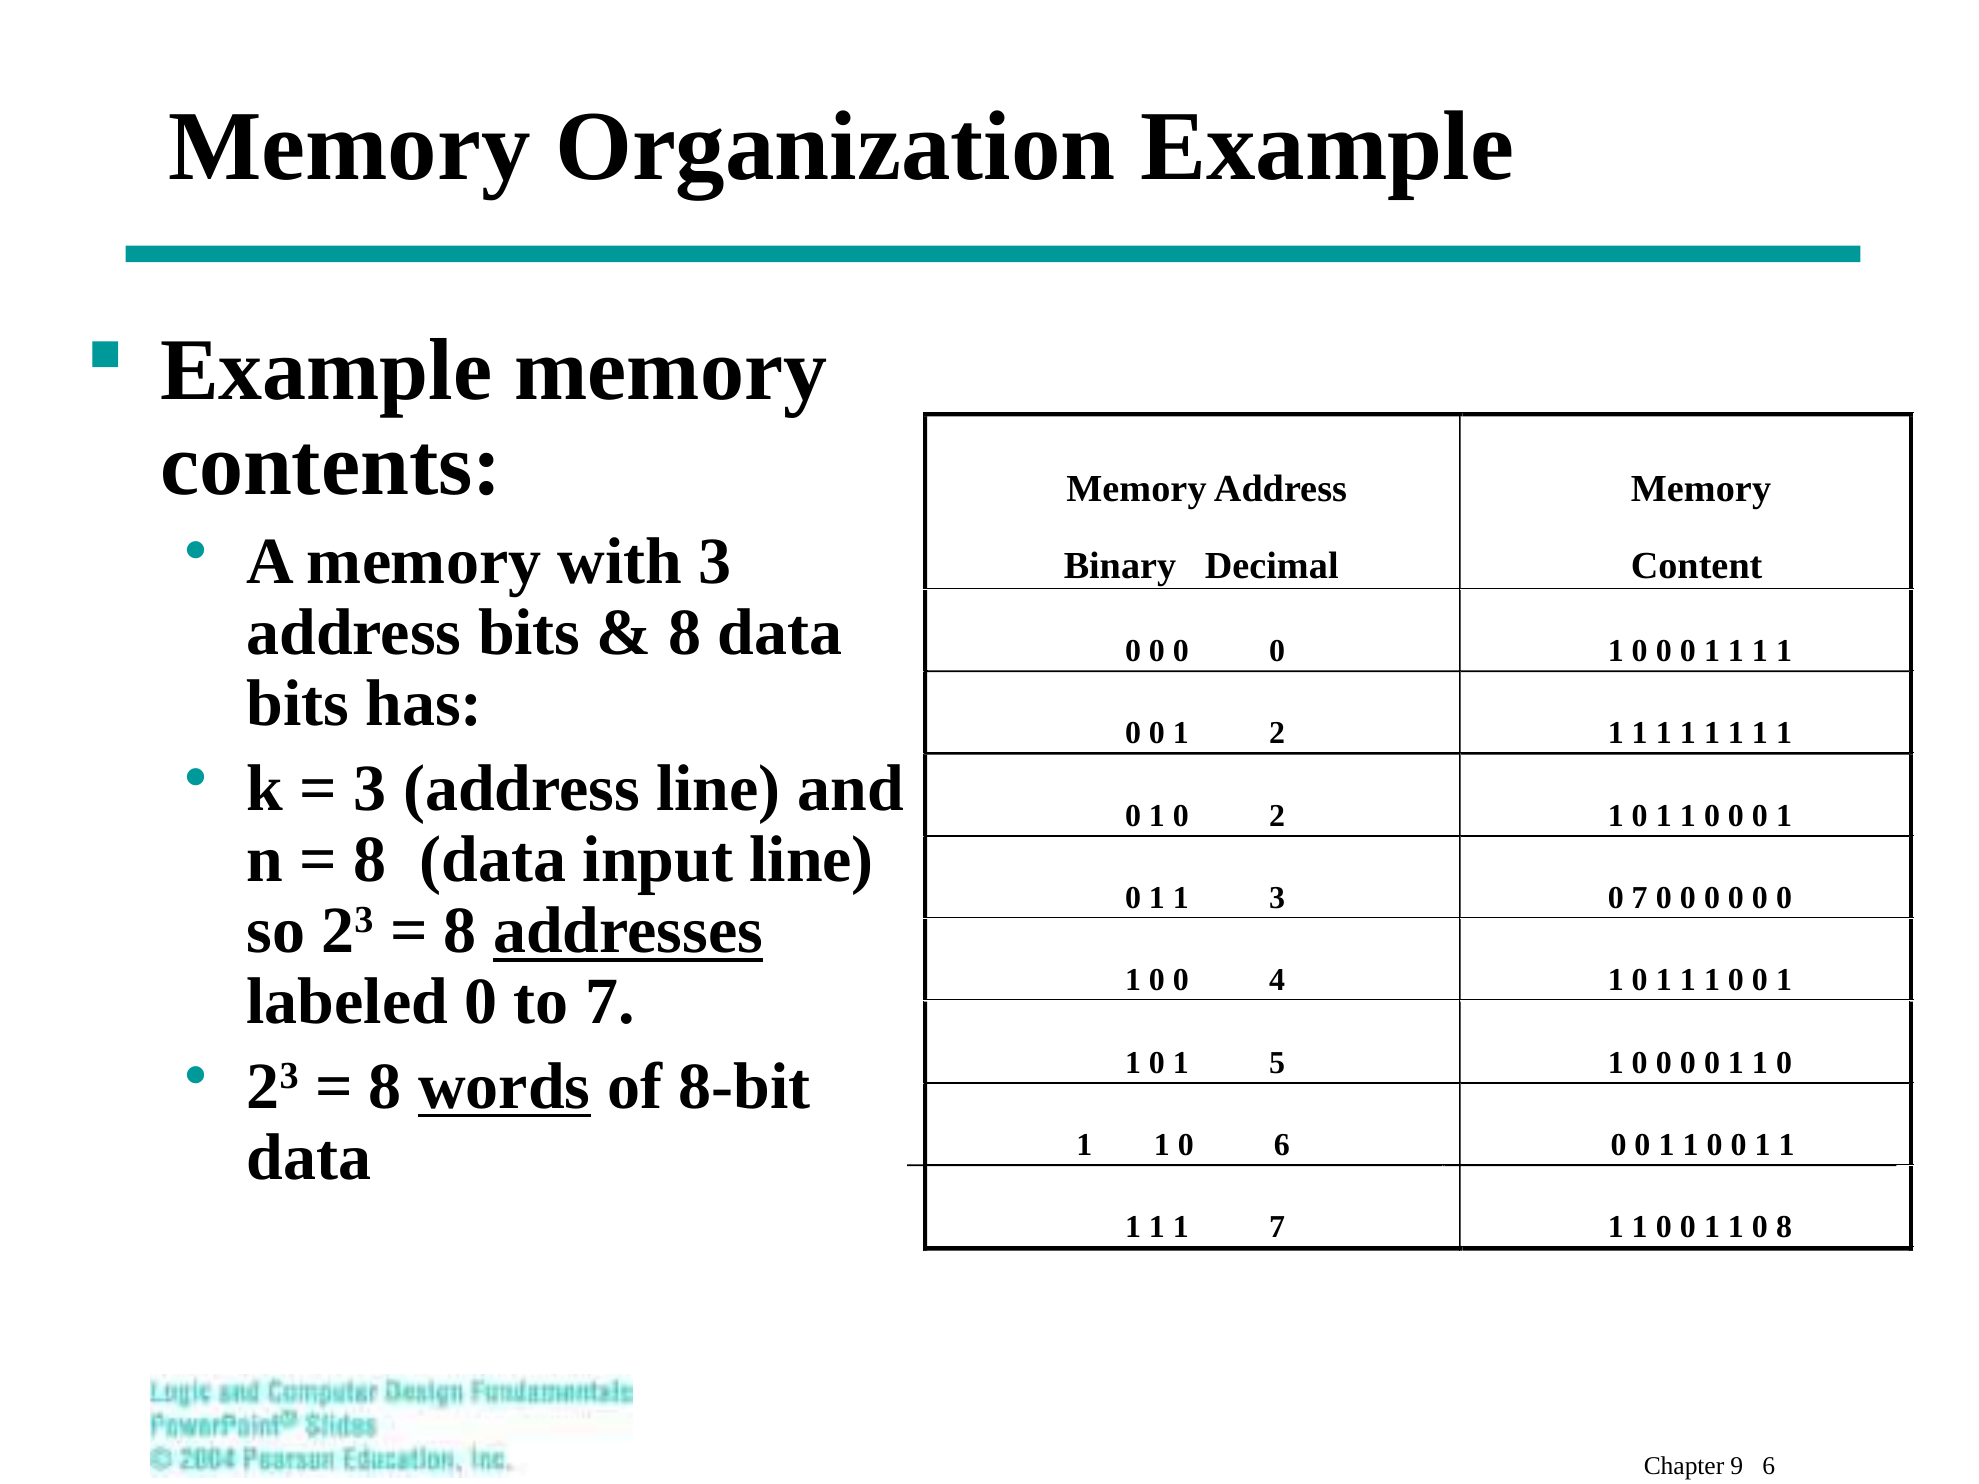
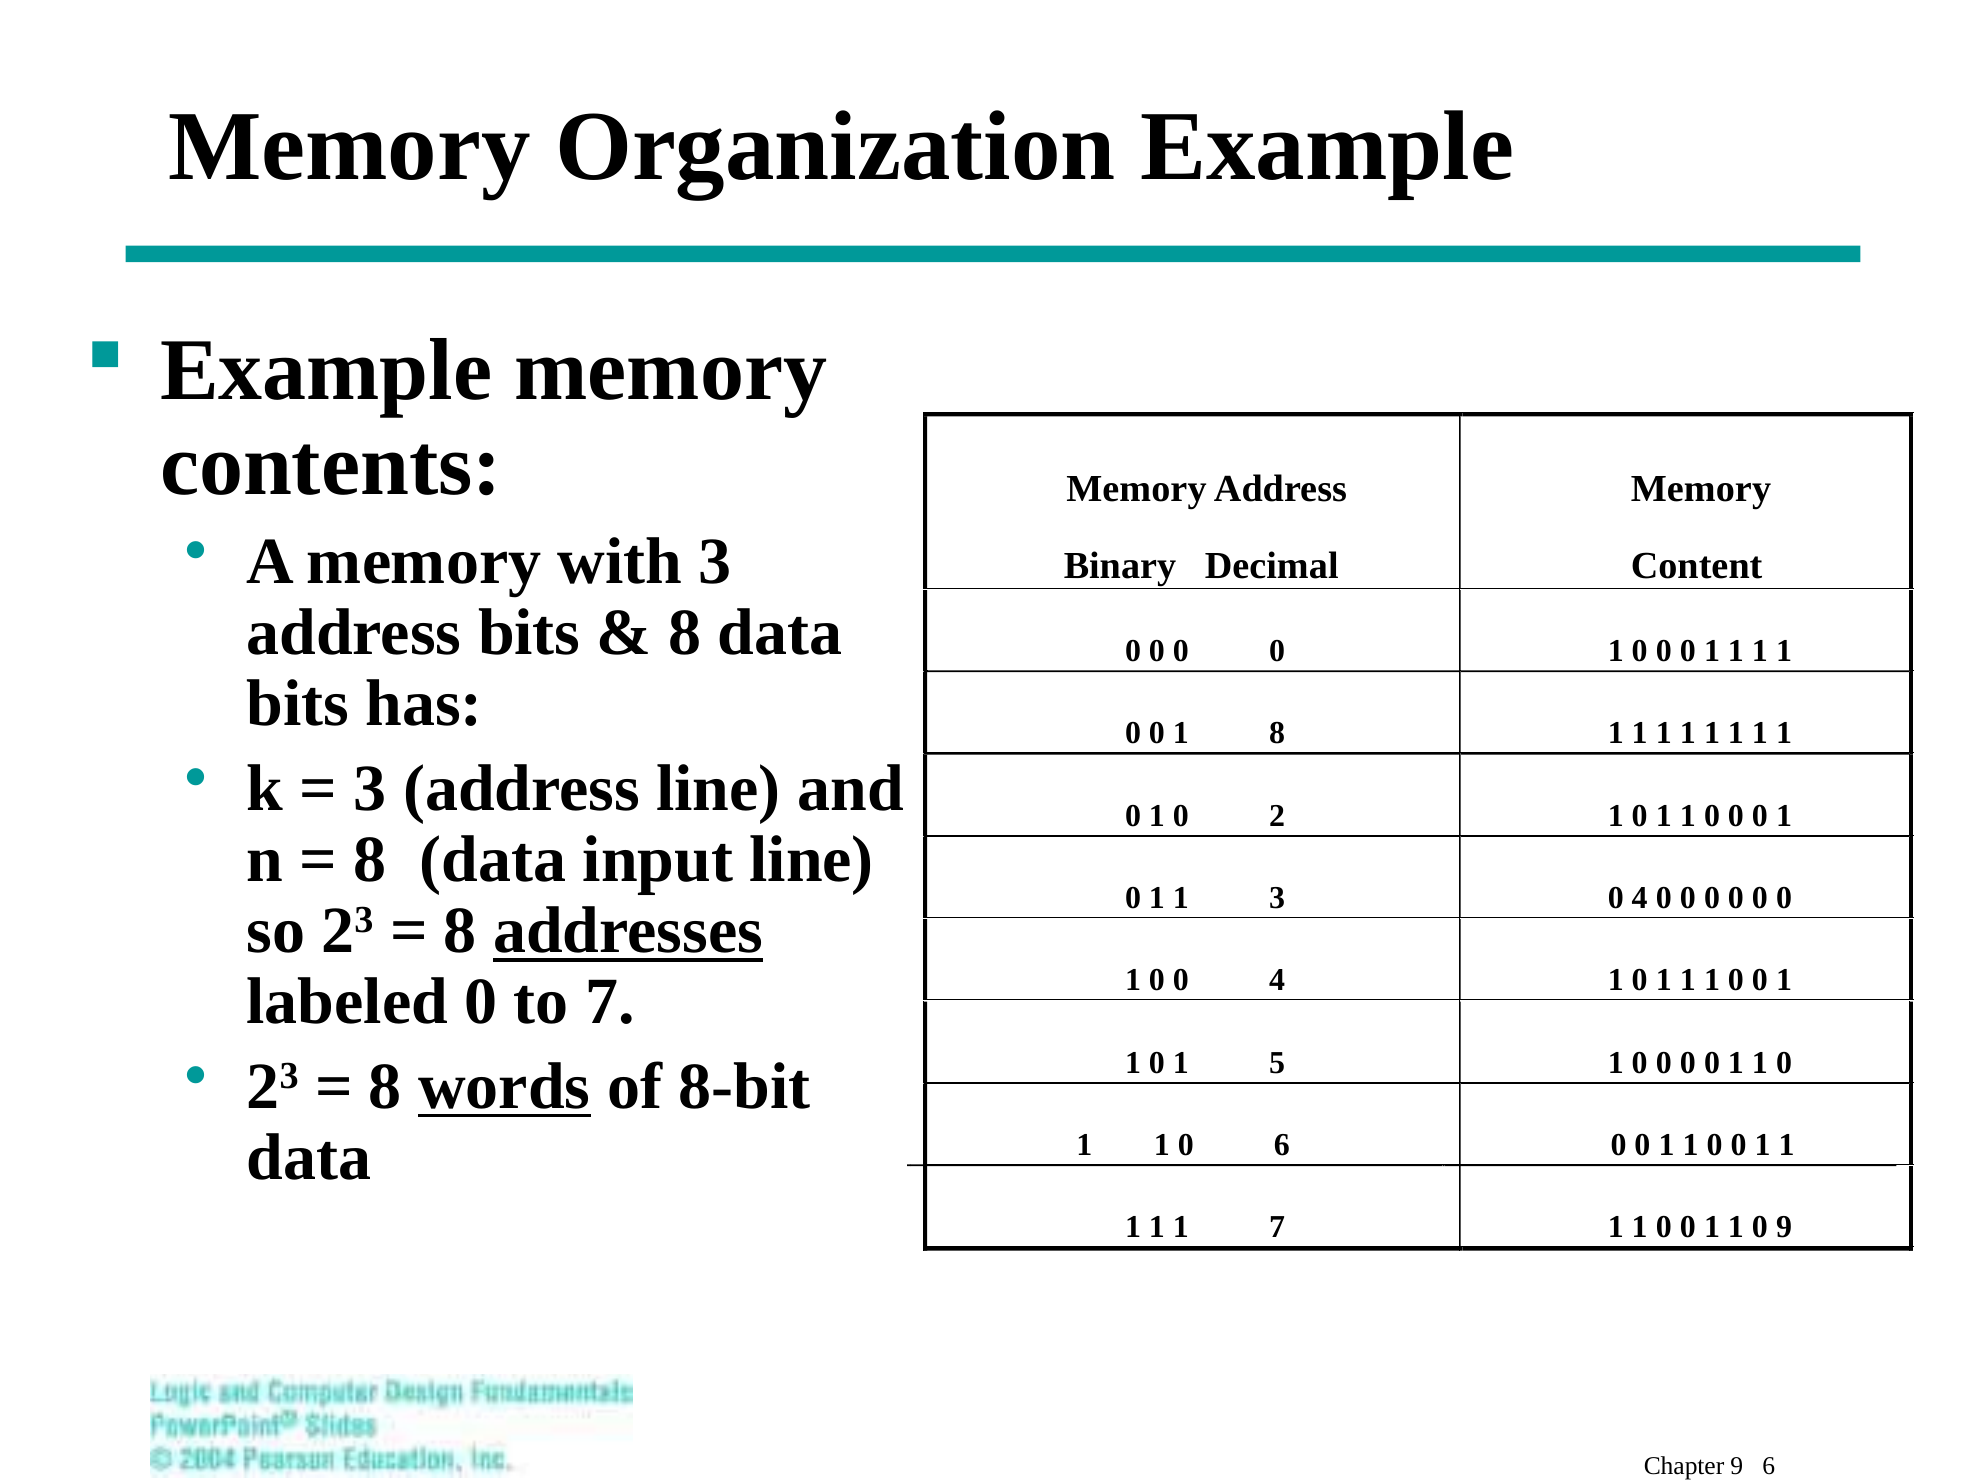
1 2: 2 -> 8 (1277, 733)
3 0 7: 7 -> 4 (1640, 898)
0 8: 8 -> 9 (1784, 1227)
